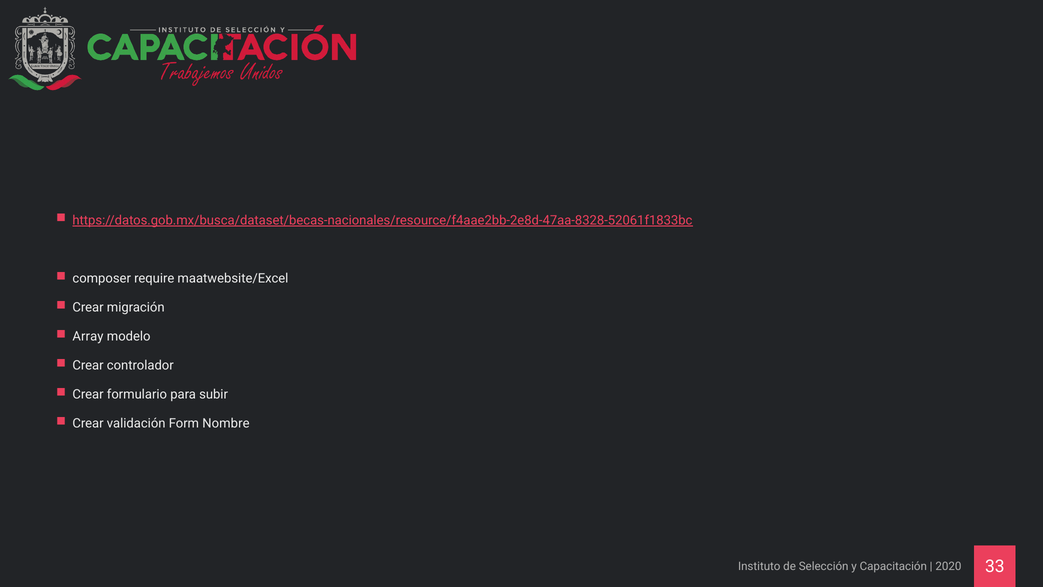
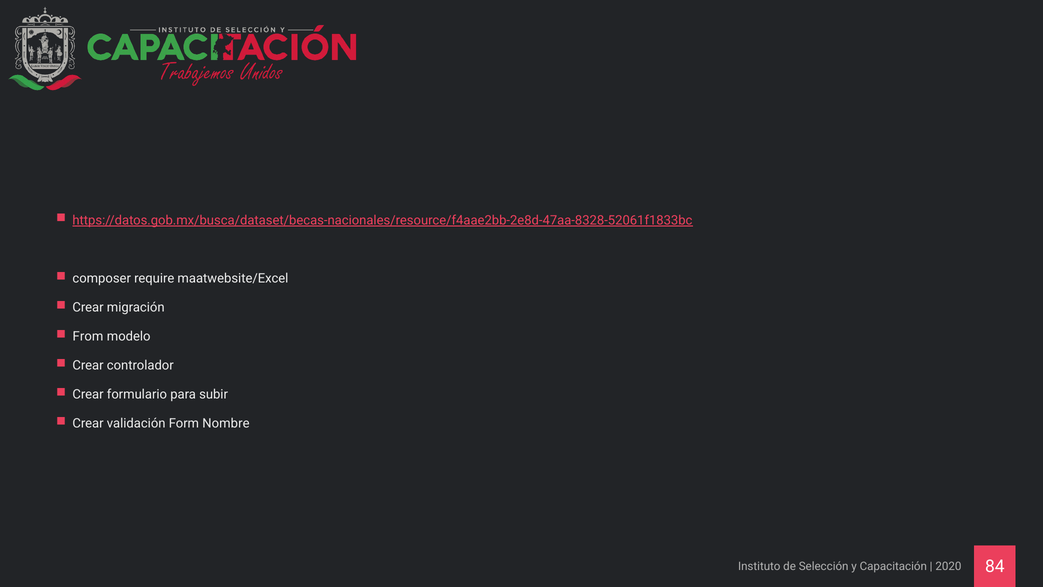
Array: Array -> From (88, 336)
33: 33 -> 84 (995, 566)
